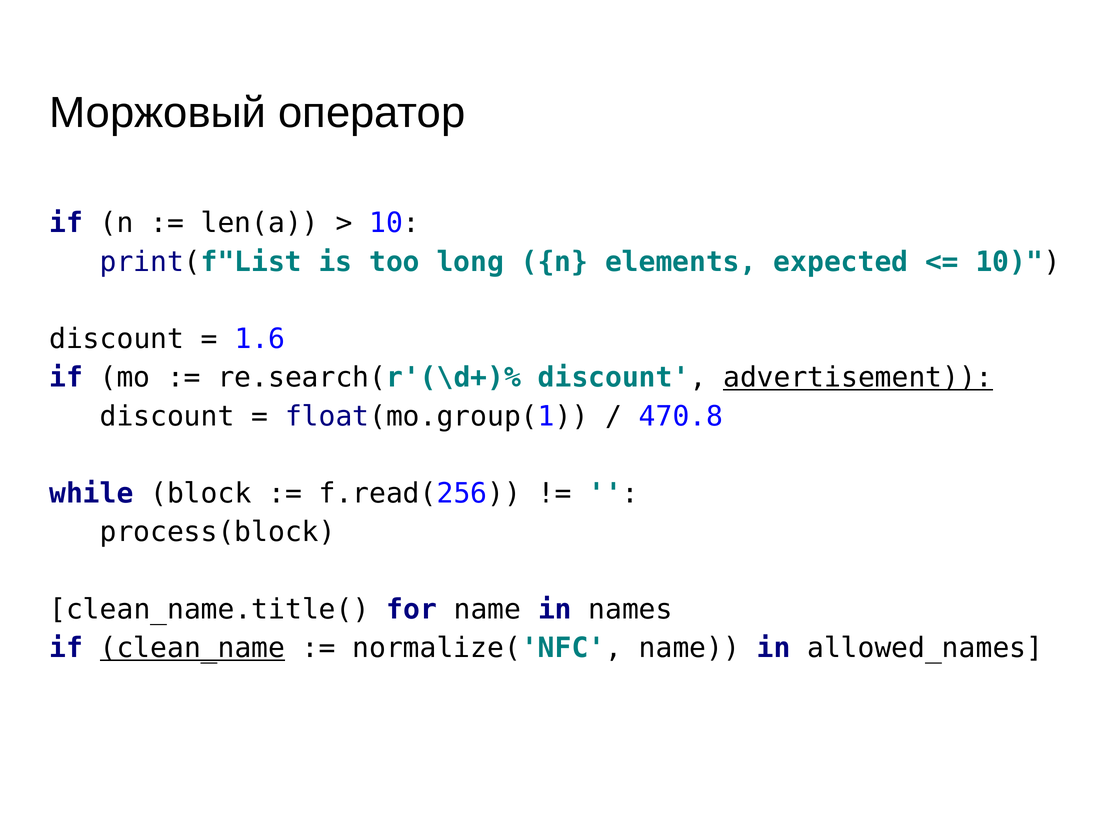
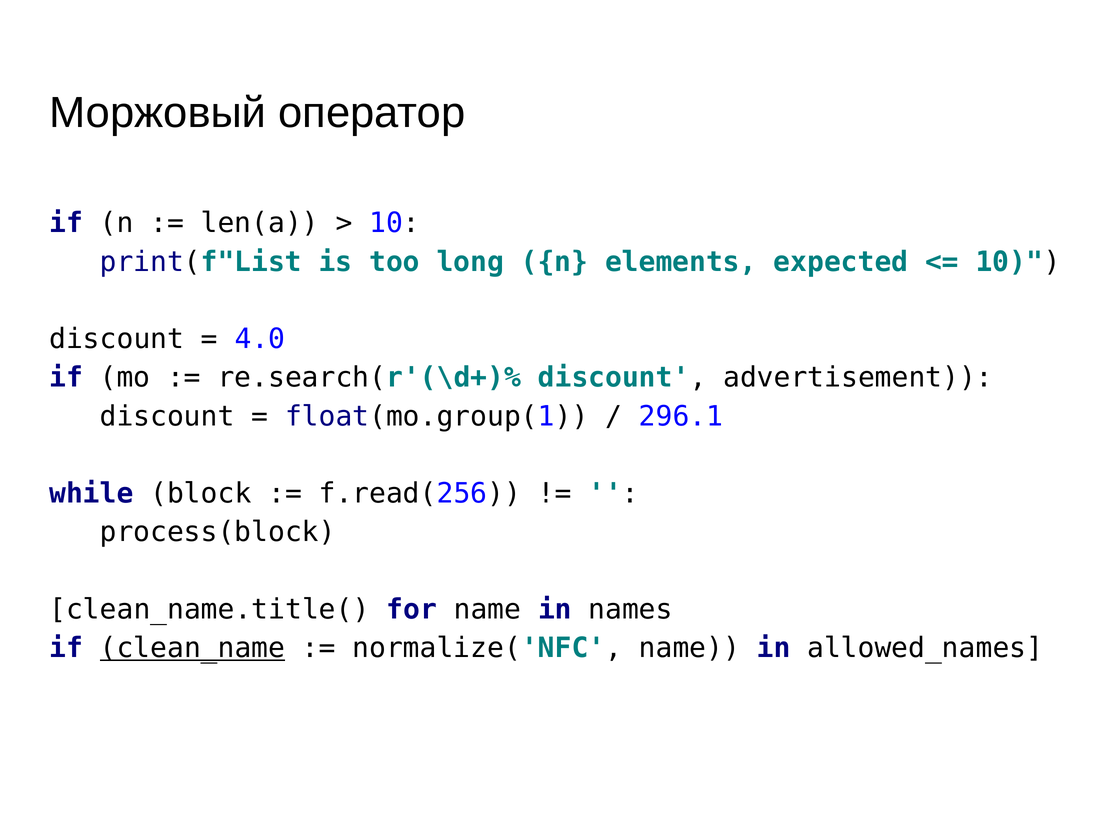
1.6: 1.6 -> 4.0 (260, 339)
advertisement underline: present -> none (858, 378)
470.8: 470.8 -> 296.1 (681, 416)
